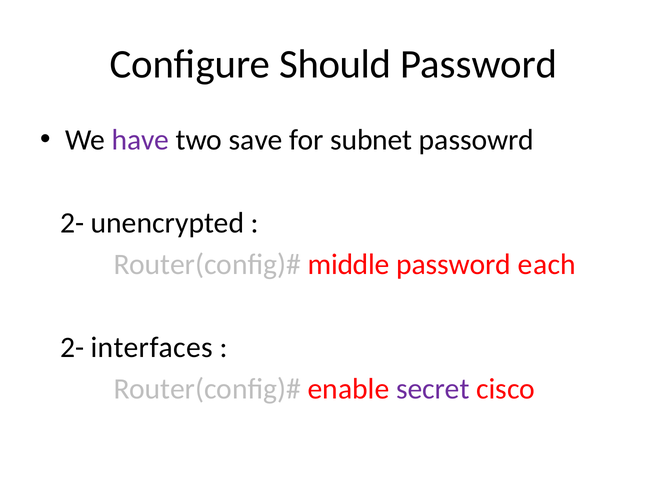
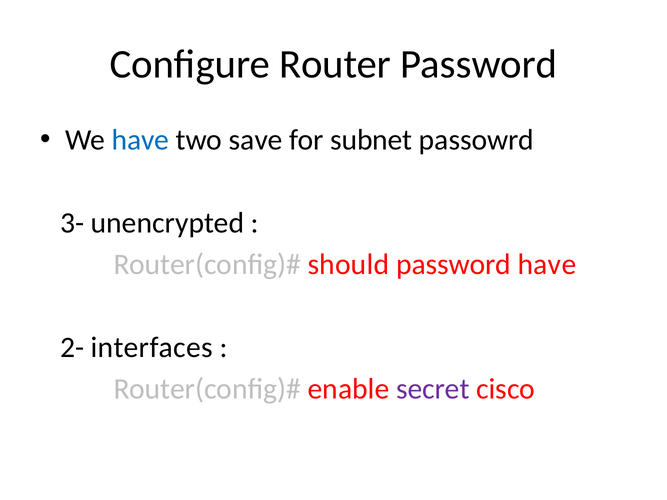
Should: Should -> Router (335, 65)
have colour: purple -> blue (140, 140)
2-: 2- -> 3- (72, 223)
middle: middle -> should (348, 264)
password each: each -> have (547, 264)
